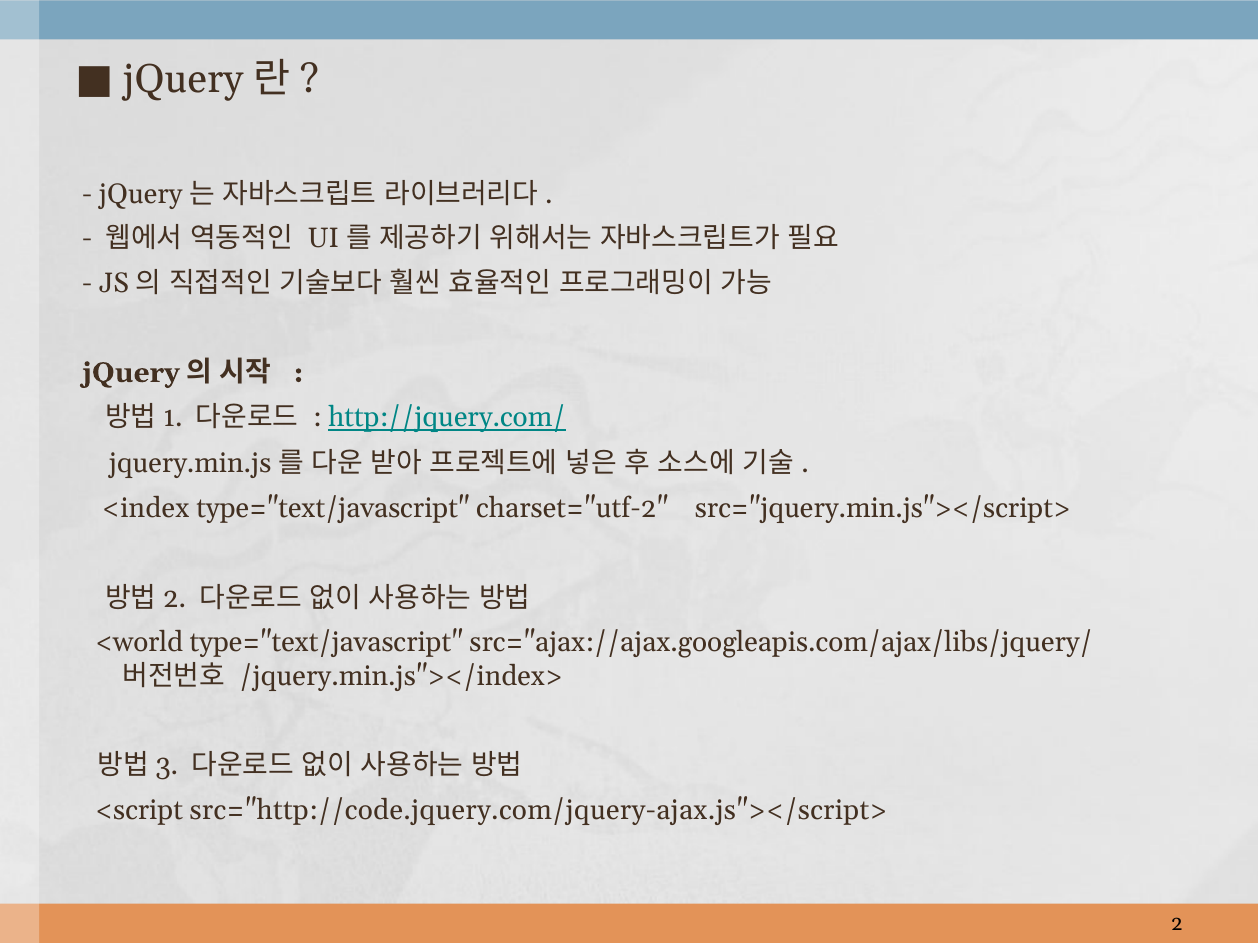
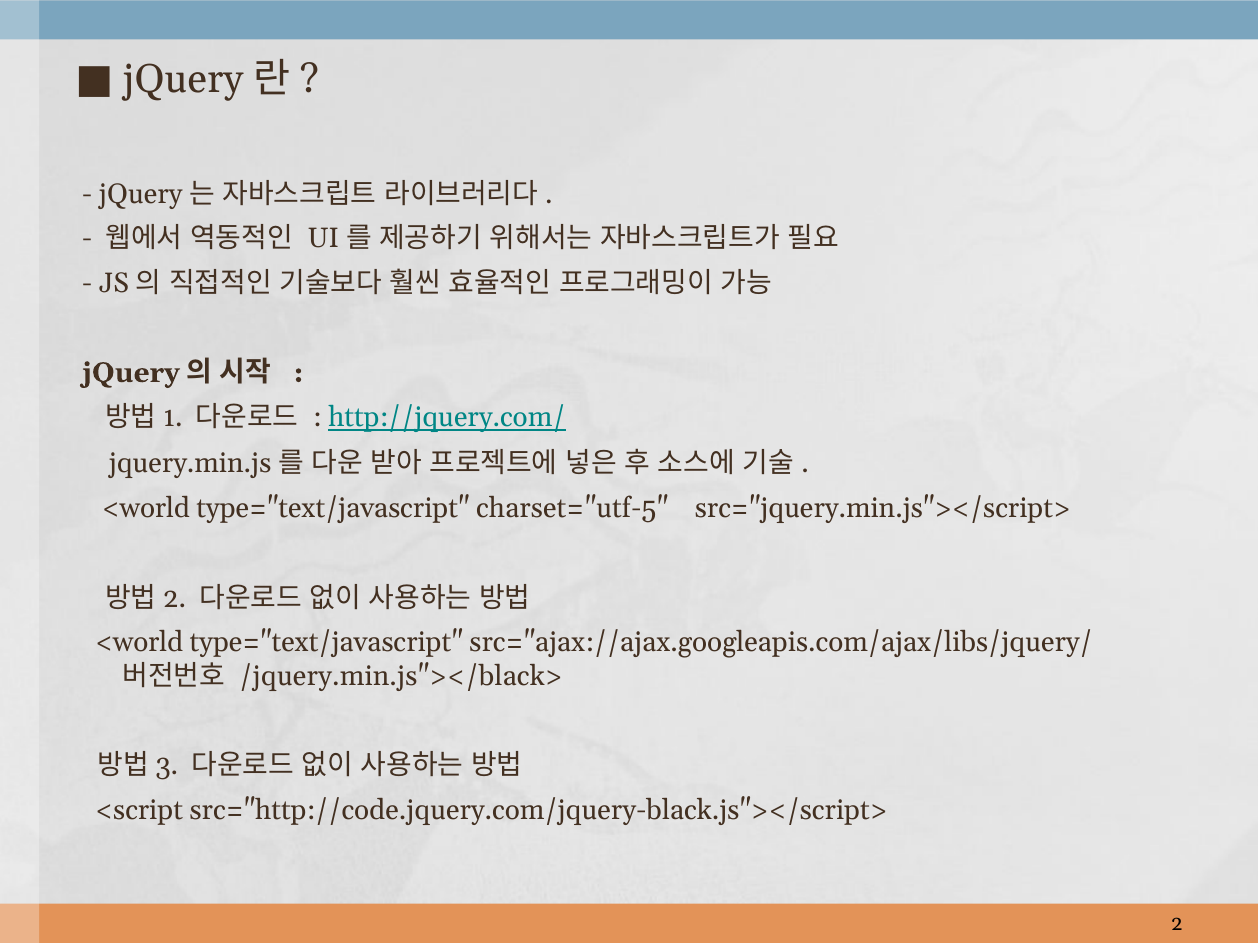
<index: <index -> <world (146, 509)
charset="utf-2: charset="utf-2 -> charset="utf-5 (572, 509)
/jquery.min.js"></index>: /jquery.min.js"></index> -> /jquery.min.js"></black> (401, 676)
src="http://code.jquery.com/jquery-ajax.js"></script>: src="http://code.jquery.com/jquery-ajax.js"></script> -> src="http://code.jquery.com/jquery-black.js"></script> (539, 811)
